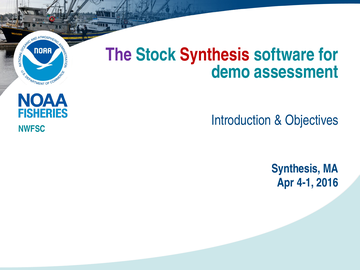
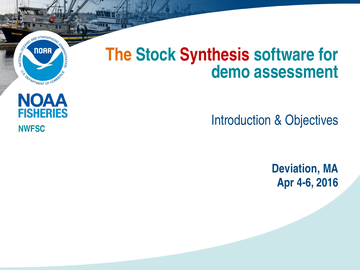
The colour: purple -> orange (119, 55)
Synthesis: Synthesis -> Deviation (296, 169)
4-1: 4-1 -> 4-6 (305, 183)
